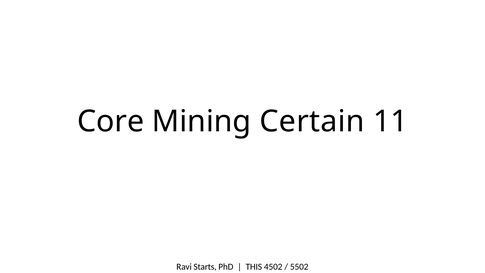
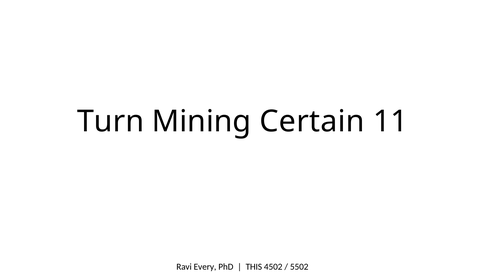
Core: Core -> Turn (111, 121)
Starts: Starts -> Every (205, 267)
